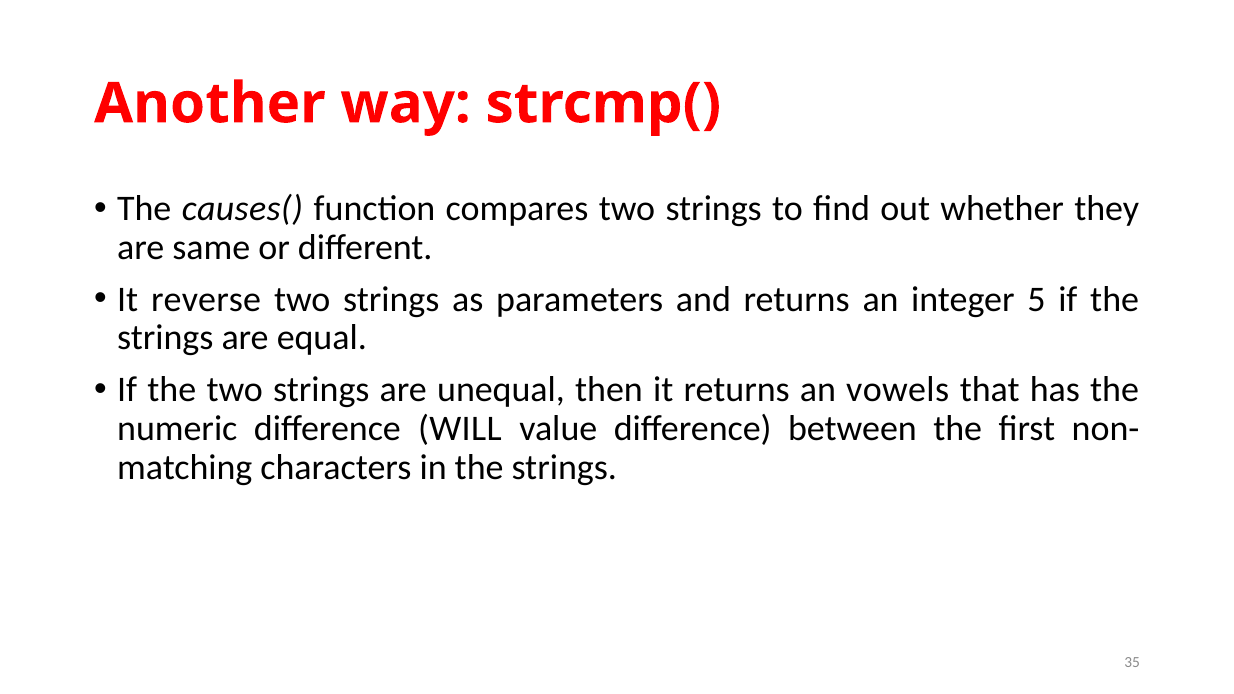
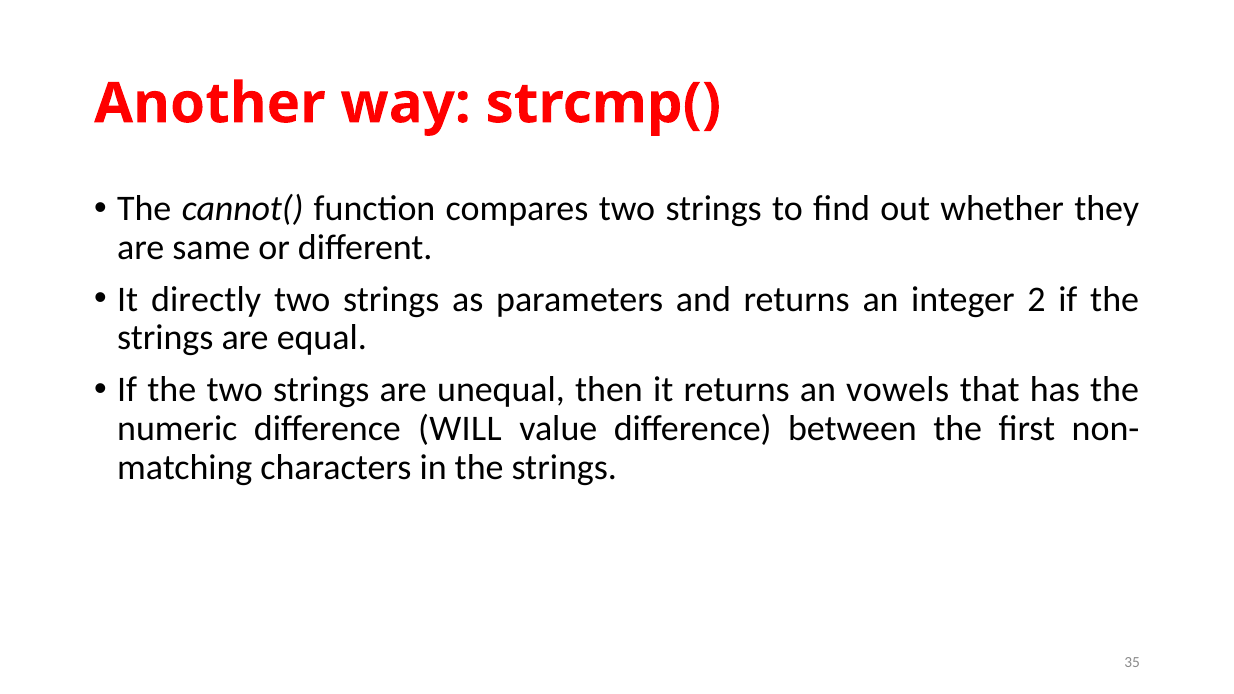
causes(: causes( -> cannot( (243, 209)
reverse: reverse -> directly (206, 299)
5: 5 -> 2 (1036, 299)
